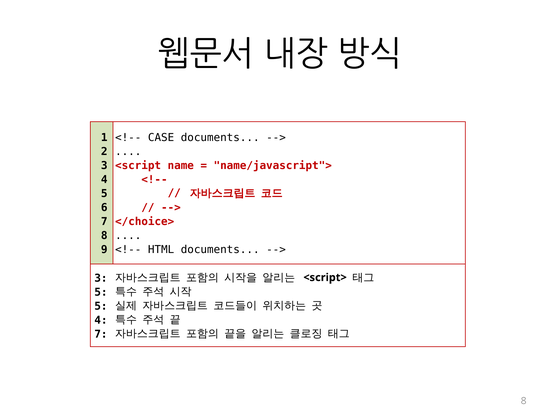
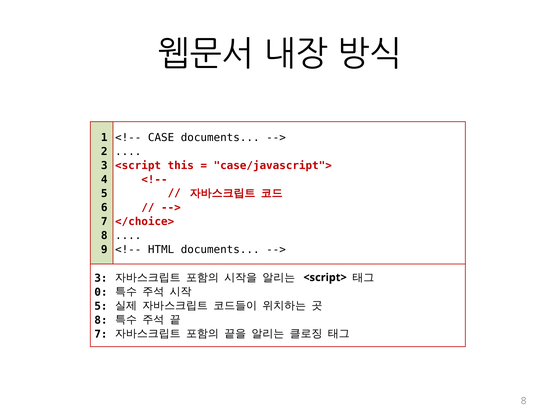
name: name -> this (181, 166)
name/javascript">: name/javascript"> -> case/javascript"> (273, 166)
5: 5 -> 0 (101, 292)
4: 4 -> 8 (101, 320)
